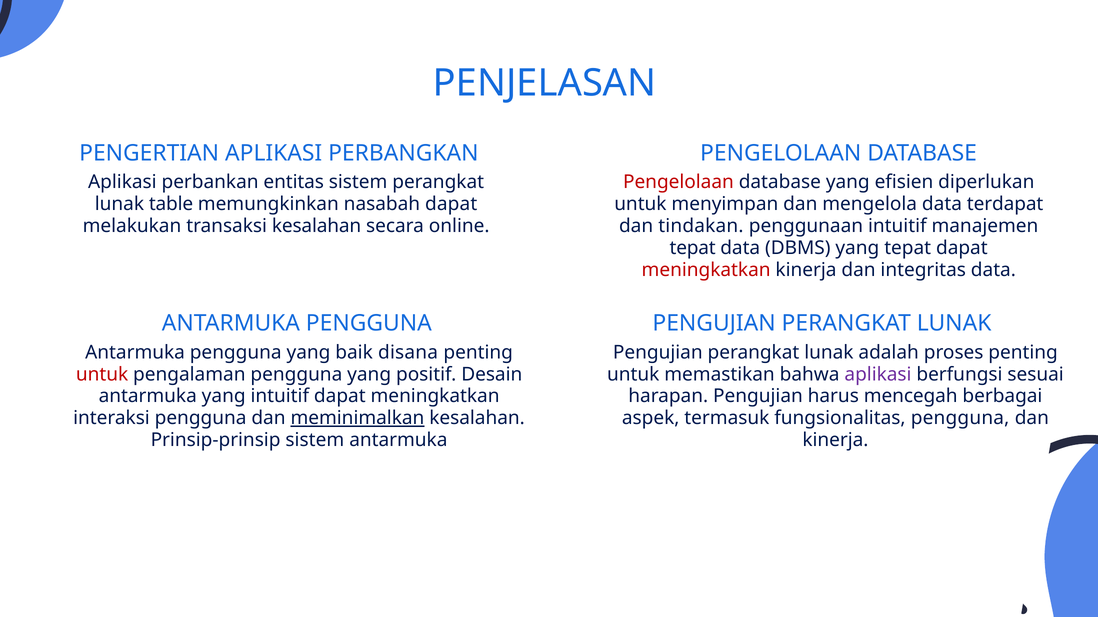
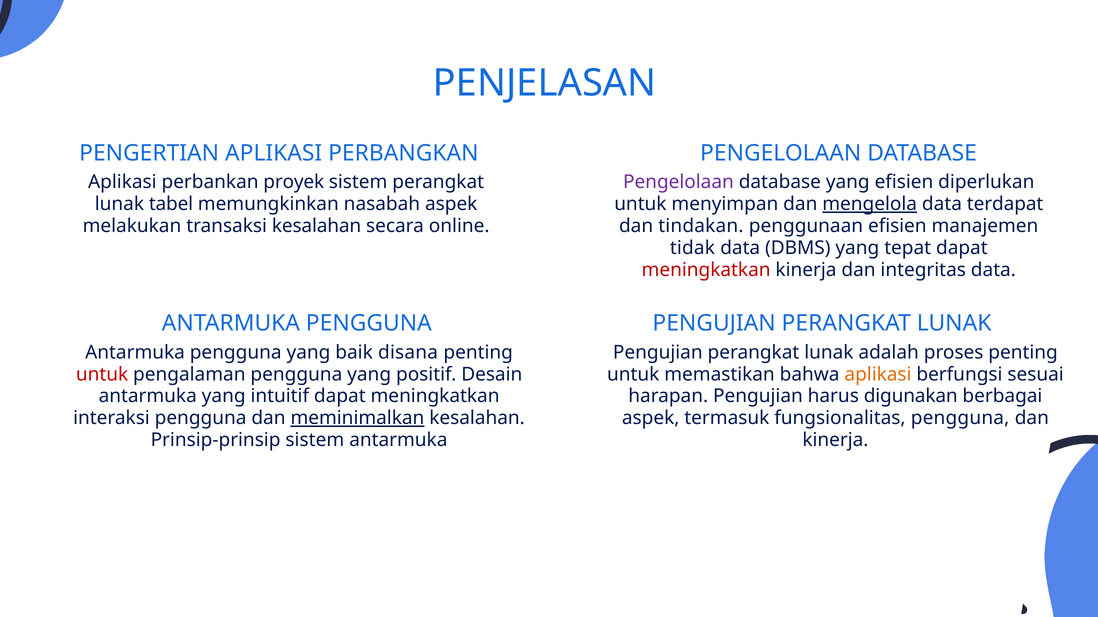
entitas: entitas -> proyek (294, 182)
Pengelolaan colour: red -> purple (678, 182)
table: table -> tabel (171, 204)
nasabah dapat: dapat -> aspek (451, 204)
mengelola underline: none -> present (870, 204)
penggunaan intuitif: intuitif -> efisien (897, 226)
tepat: tepat -> tidak (692, 248)
aplikasi colour: purple -> orange (878, 375)
mencegah: mencegah -> digunakan (911, 397)
